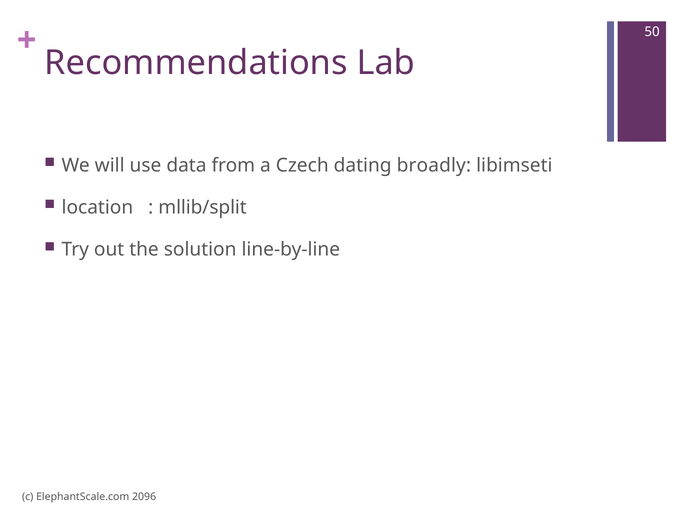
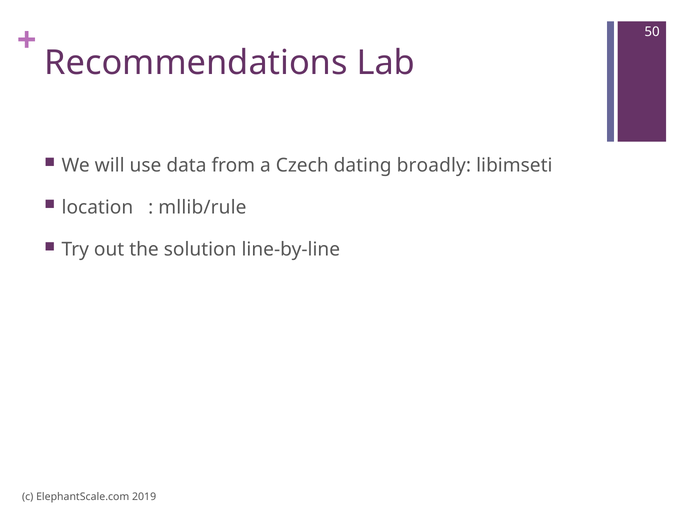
mllib/split: mllib/split -> mllib/rule (202, 207)
2096: 2096 -> 2019 (144, 497)
